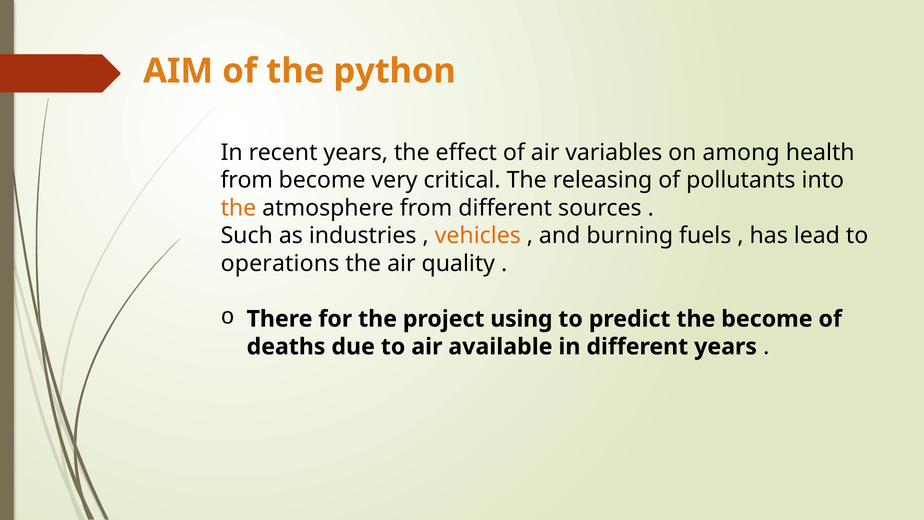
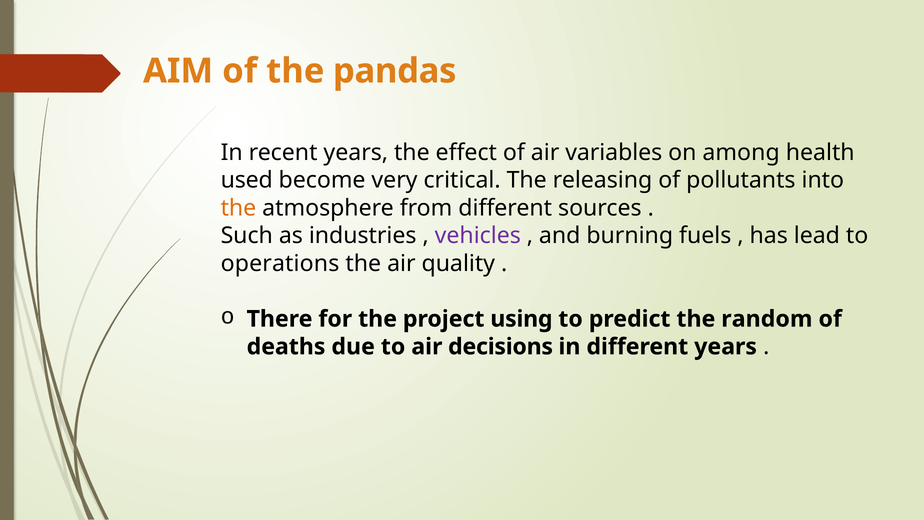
python: python -> pandas (395, 71)
from: from -> used (247, 180)
vehicles colour: orange -> purple (478, 236)
the become: become -> random (767, 319)
available: available -> decisions (501, 347)
